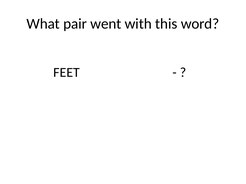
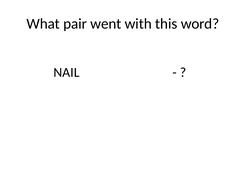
FEET: FEET -> NAIL (67, 73)
